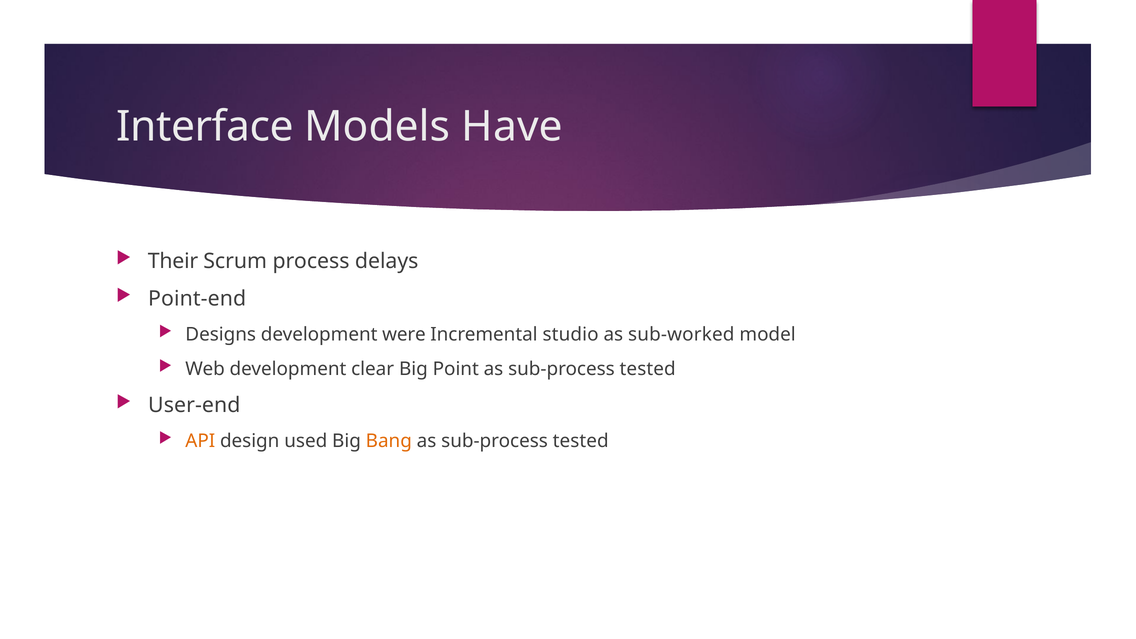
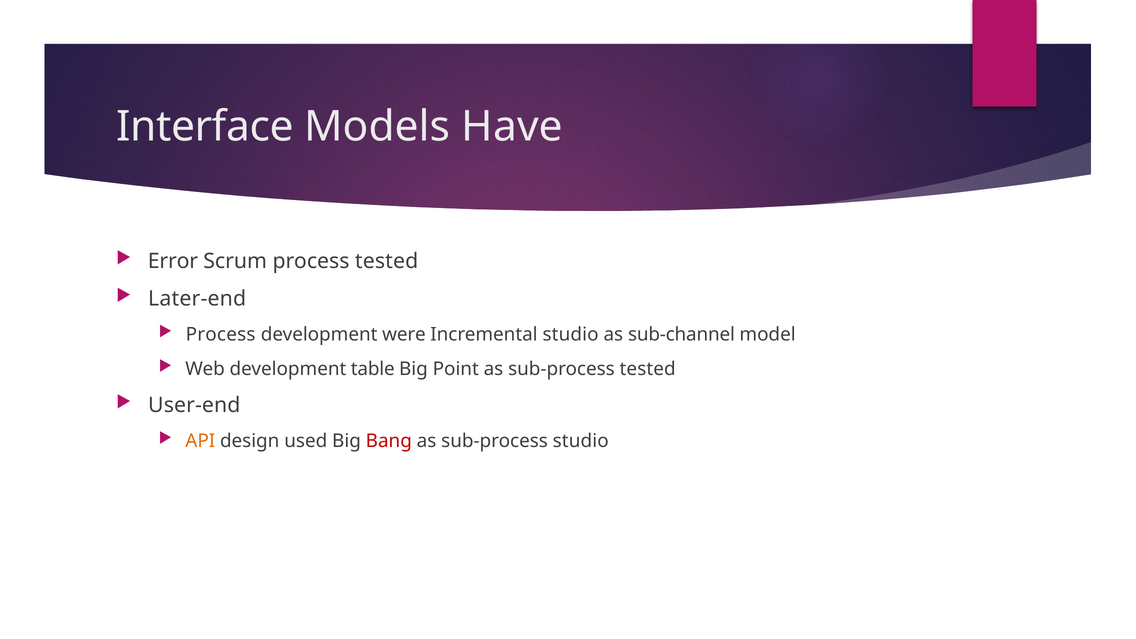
Their: Their -> Error (173, 261)
process delays: delays -> tested (387, 261)
Point-end: Point-end -> Later-end (197, 299)
Designs: Designs -> Process (221, 334)
sub-worked: sub-worked -> sub-channel (681, 334)
clear: clear -> table (373, 369)
Bang colour: orange -> red (389, 441)
tested: tested -> studio (581, 441)
